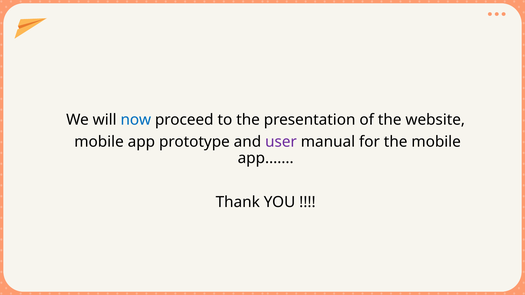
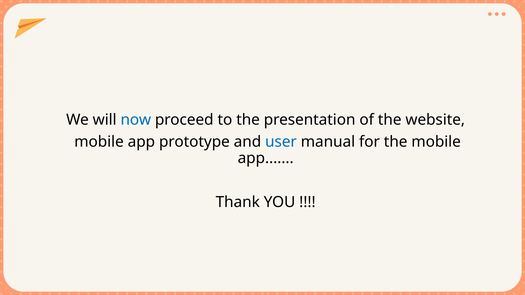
user colour: purple -> blue (281, 142)
